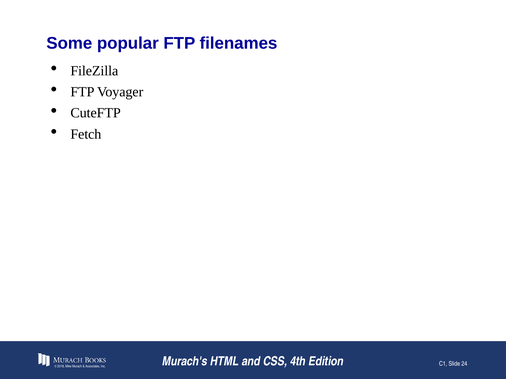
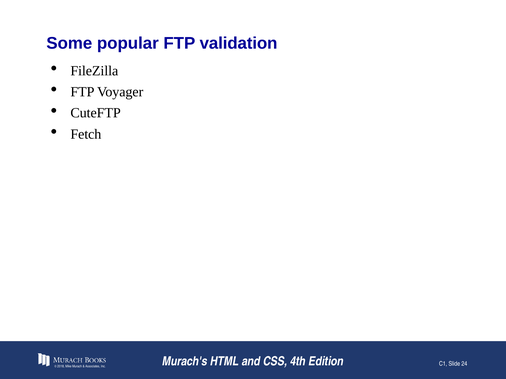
filenames: filenames -> validation (239, 43)
